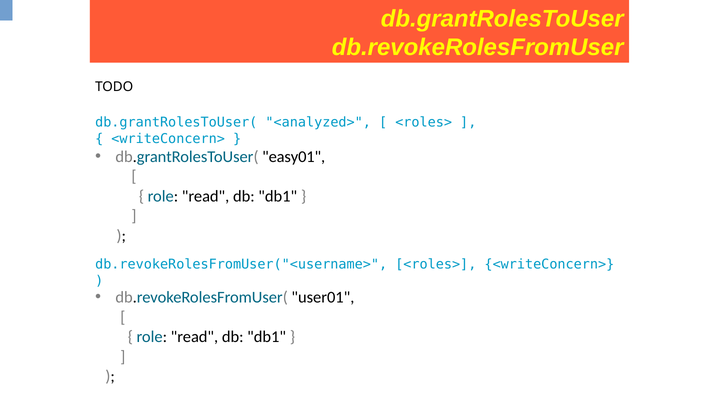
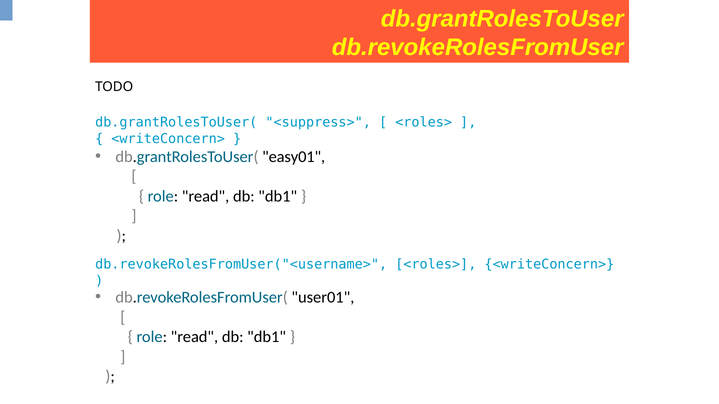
<analyzed>: <analyzed> -> <suppress> (318, 123)
